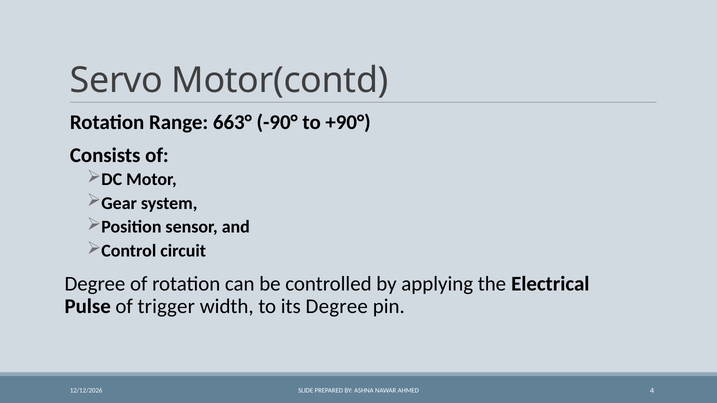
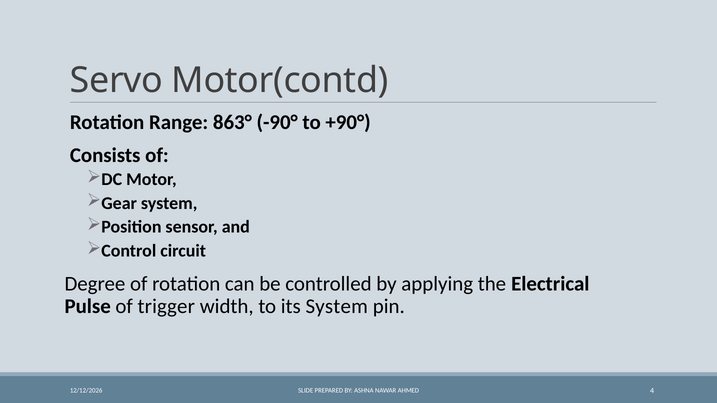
663°: 663° -> 863° (232, 122)
its Degree: Degree -> System (337, 306)
